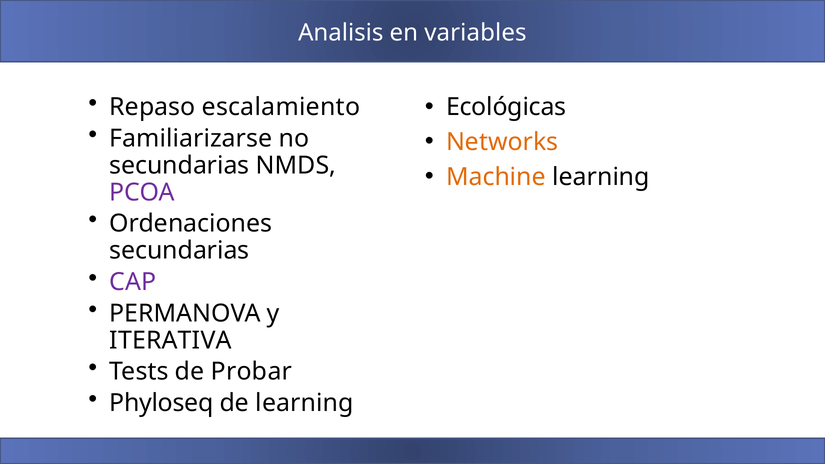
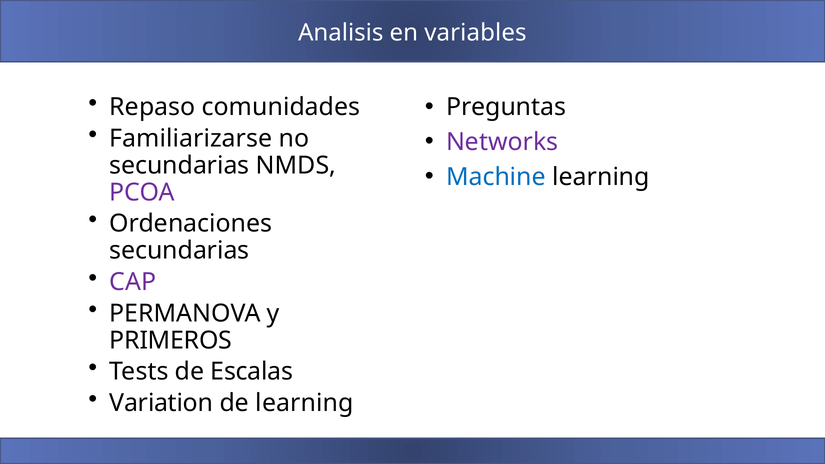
escalamiento: escalamiento -> comunidades (281, 107)
Ecológicas: Ecológicas -> Preguntas (506, 107)
Networks colour: orange -> purple (502, 142)
Machine colour: orange -> blue (496, 177)
ITERATIVA: ITERATIVA -> PRIMEROS (171, 340)
Probar: Probar -> Escalas (252, 372)
Phyloseq: Phyloseq -> Variation (161, 403)
